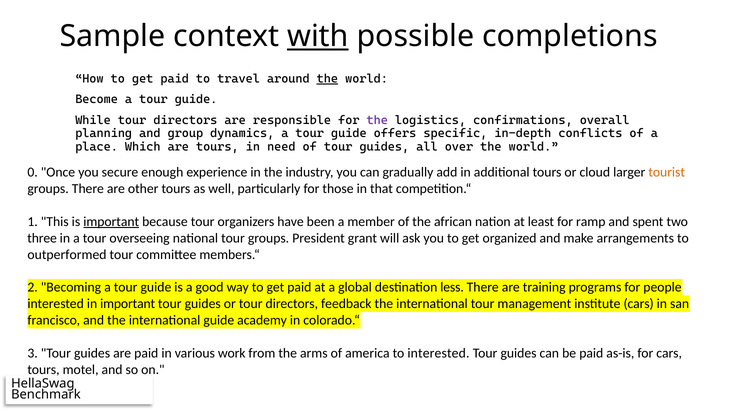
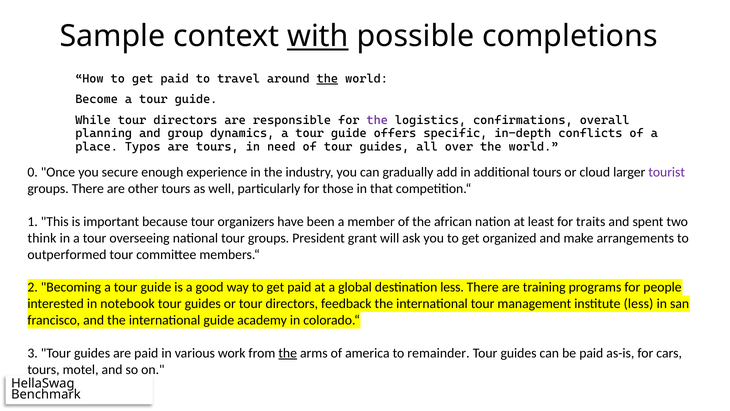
Which: Which -> Typos (143, 146)
tourist colour: orange -> purple (667, 172)
important underline: present -> none (111, 221)
ramp: ramp -> traits (591, 221)
three: three -> think (42, 238)
in important: important -> notebook (128, 304)
institute cars: cars -> less (638, 304)
the underline: none -> present (288, 353)
to interested: interested -> remainder (438, 353)
